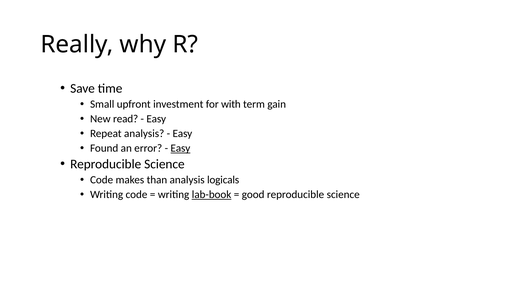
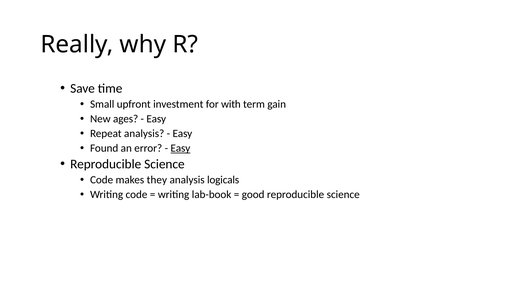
read: read -> ages (126, 119)
than: than -> they (157, 180)
lab-book underline: present -> none (212, 195)
